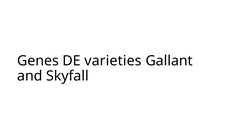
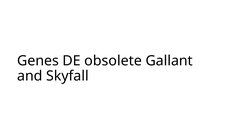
varieties: varieties -> obsolete (113, 61)
